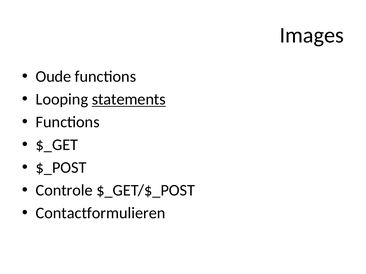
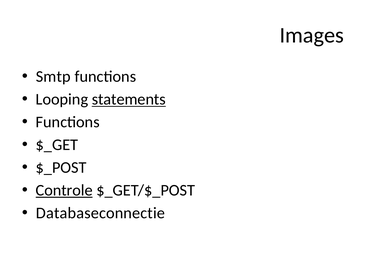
Oude: Oude -> Smtp (53, 77)
Controle underline: none -> present (64, 191)
Contactformulieren: Contactformulieren -> Databaseconnectie (100, 213)
